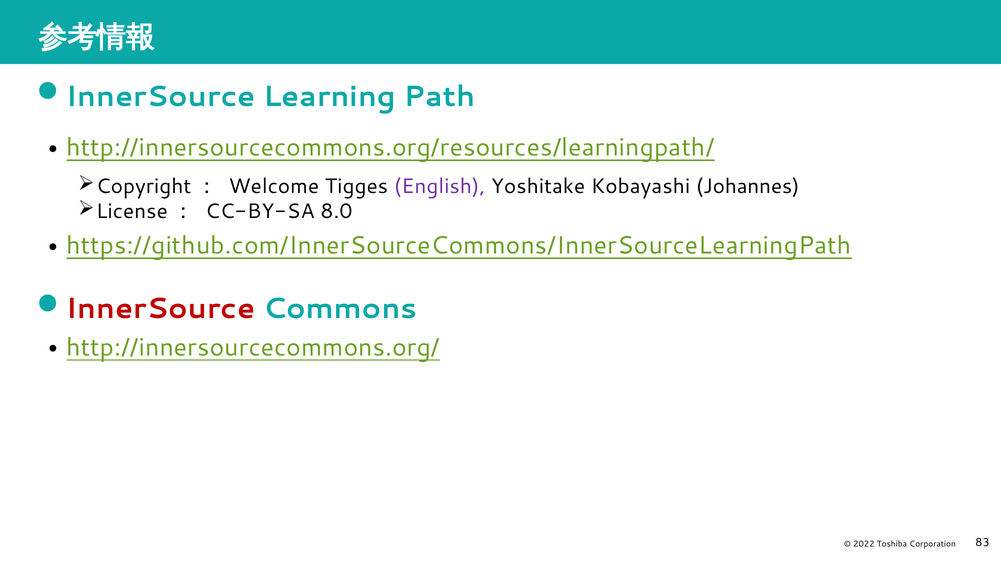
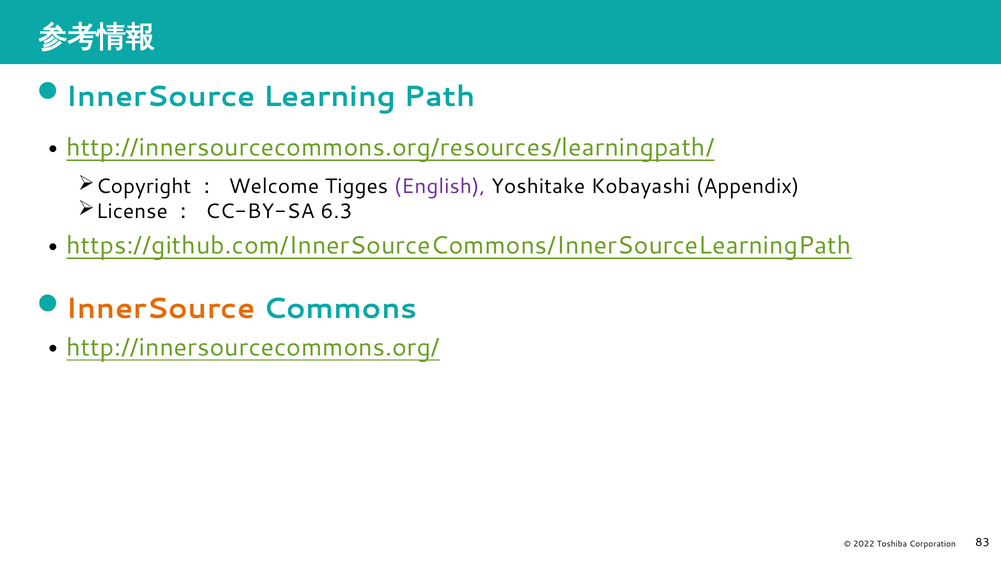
Johannes: Johannes -> Appendix (748, 187)
8.0: 8.0 -> 6.3 (336, 212)
InnerSource colour: red -> orange (161, 309)
